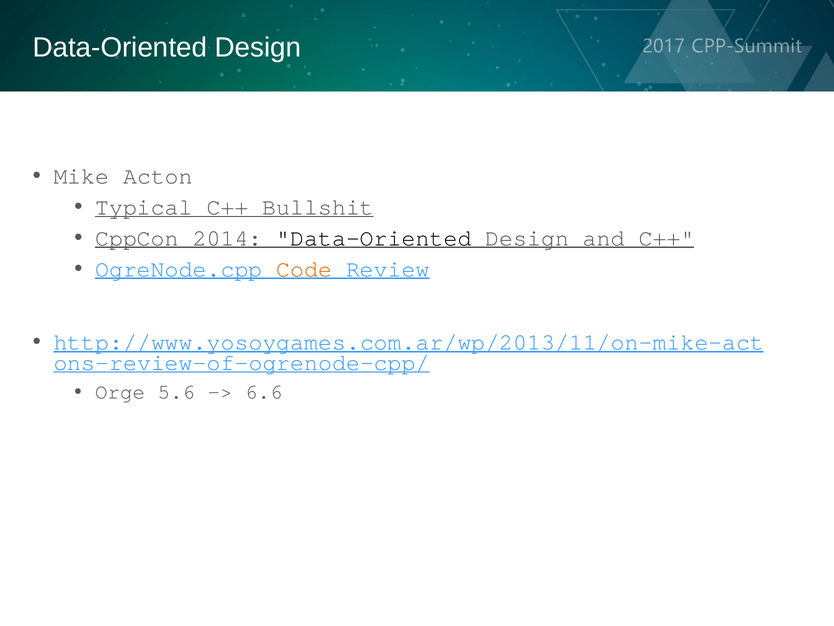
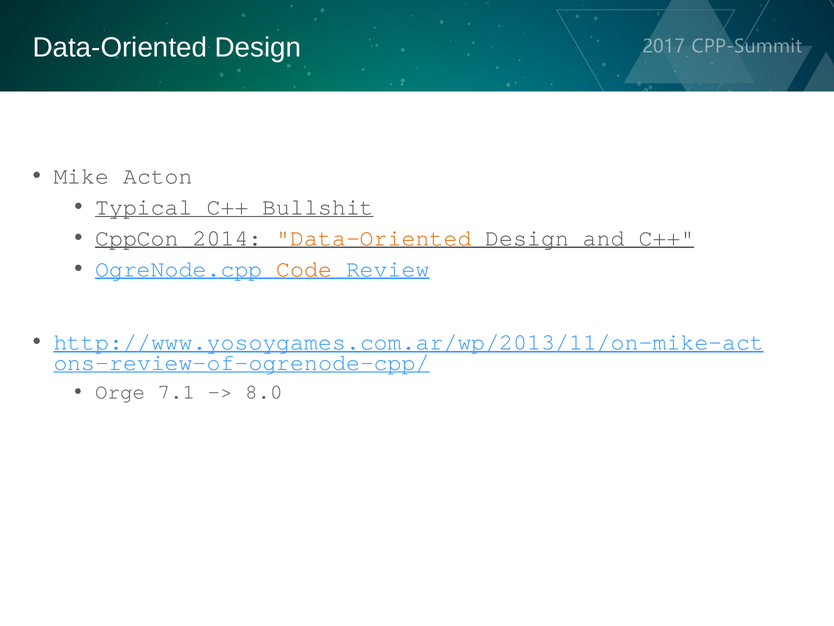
Data-Oriented colour: black -> orange (374, 238)
5.6: 5.6 -> 7.1 (177, 392)
6.6: 6.6 -> 8.0 (264, 392)
